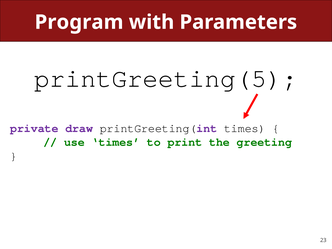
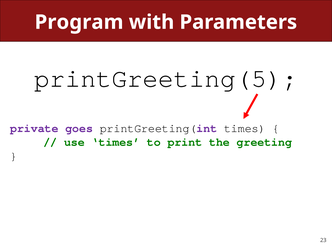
draw: draw -> goes (79, 128)
